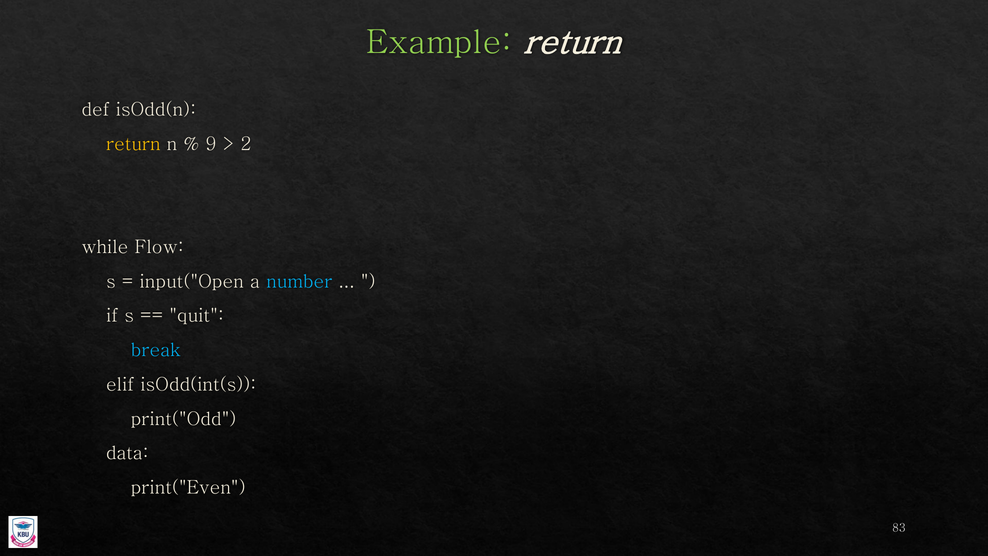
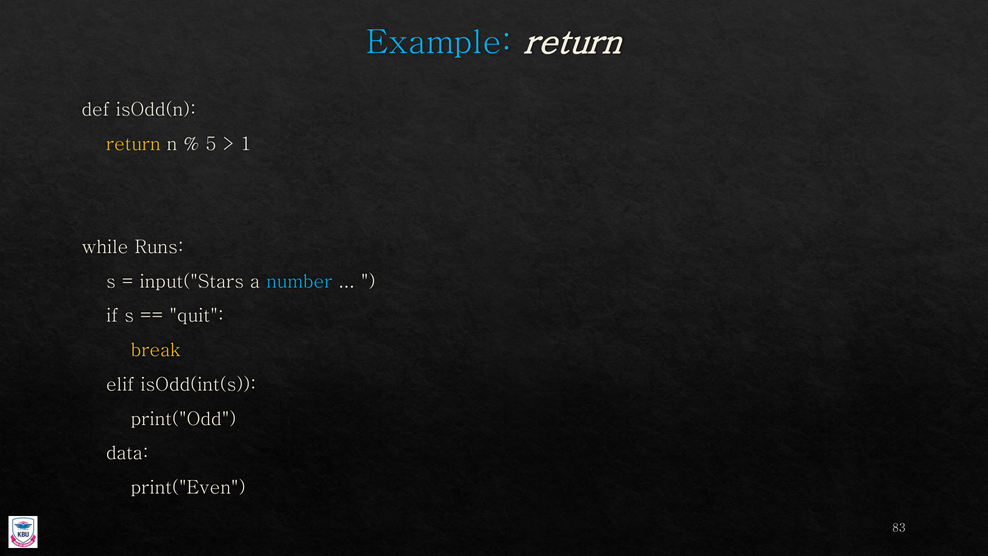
Example colour: light green -> light blue (439, 42)
9: 9 -> 5 (211, 144)
2: 2 -> 1 (246, 144)
Flow: Flow -> Runs (159, 247)
input("Open: input("Open -> input("Stars (192, 281)
break colour: light blue -> yellow (156, 350)
